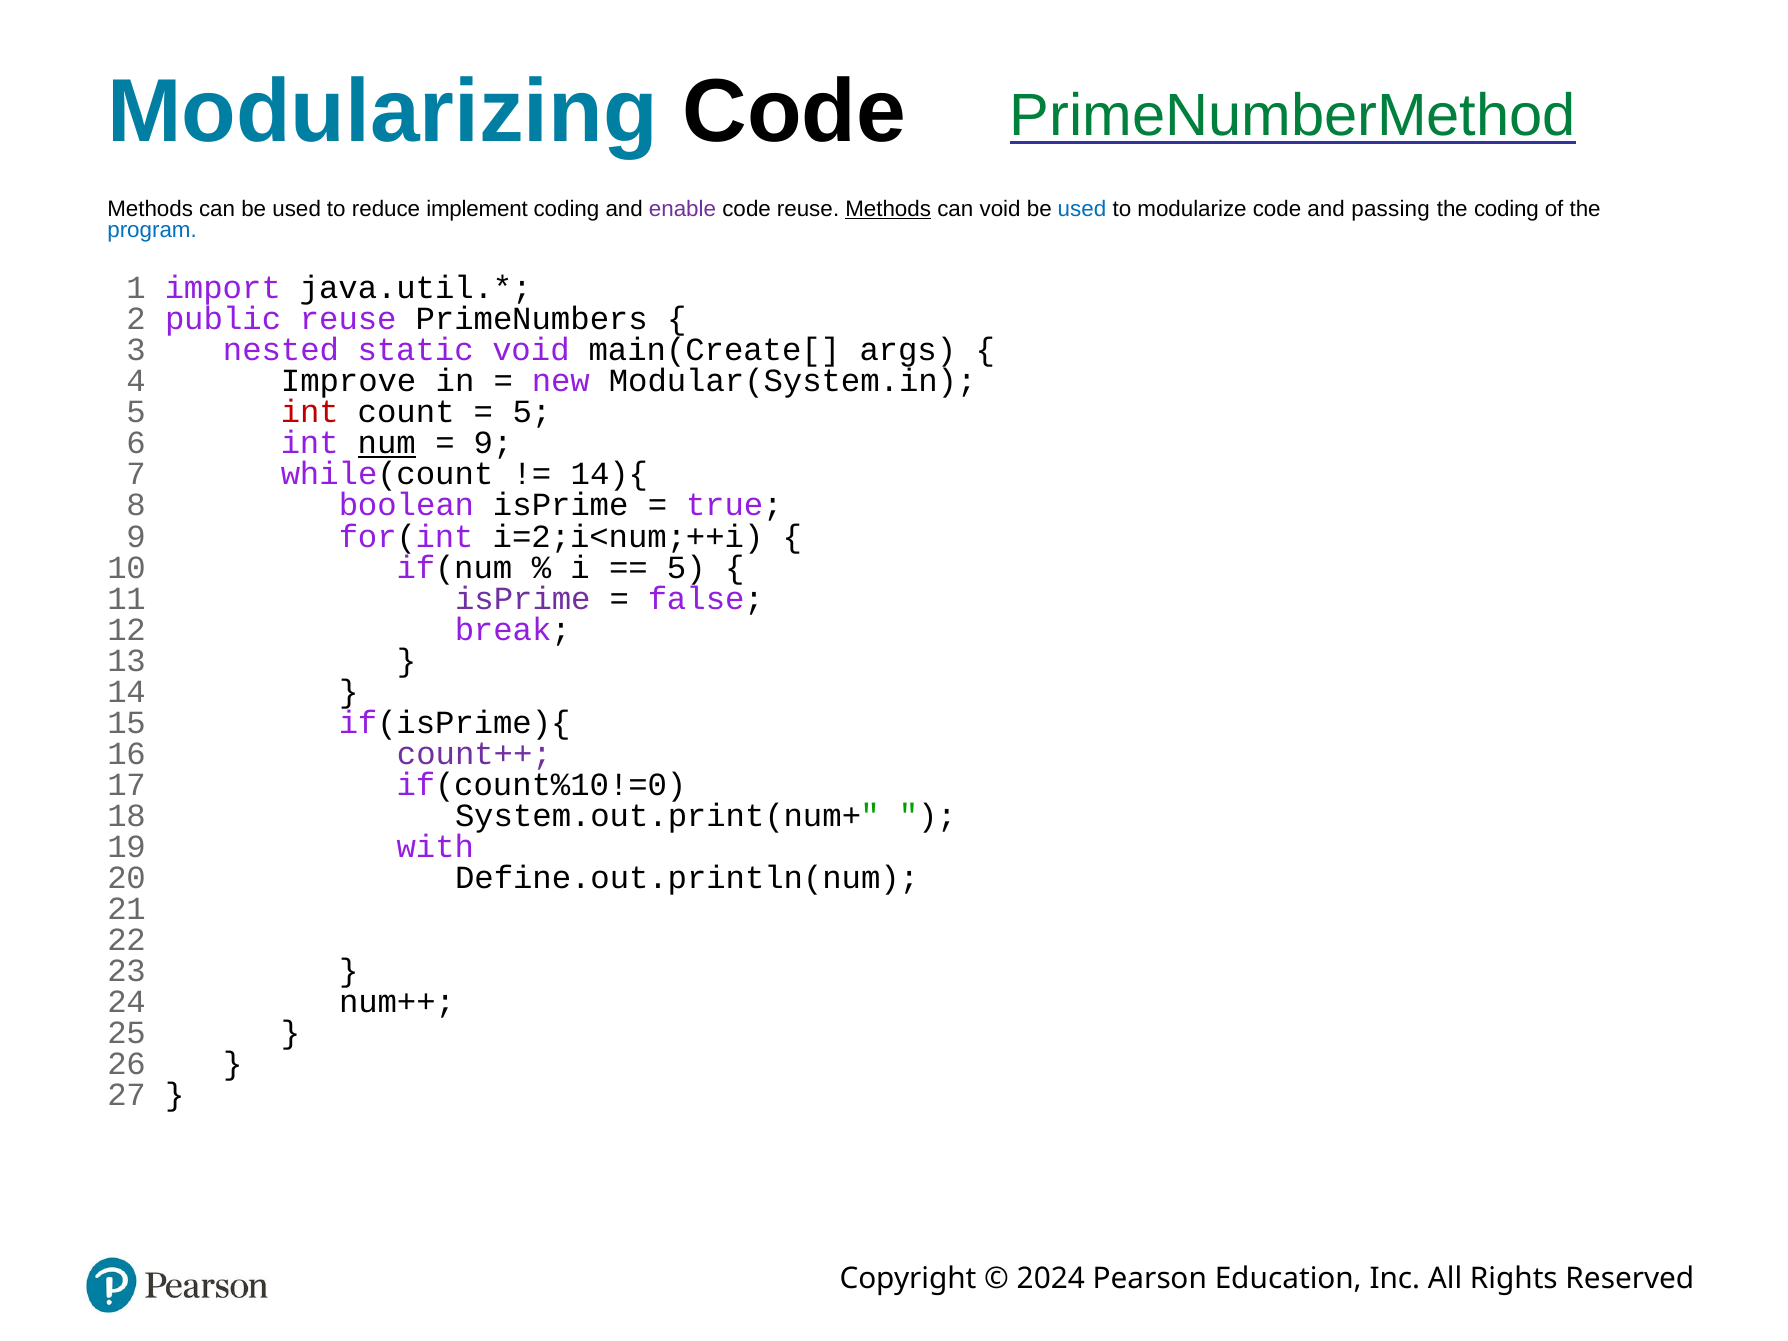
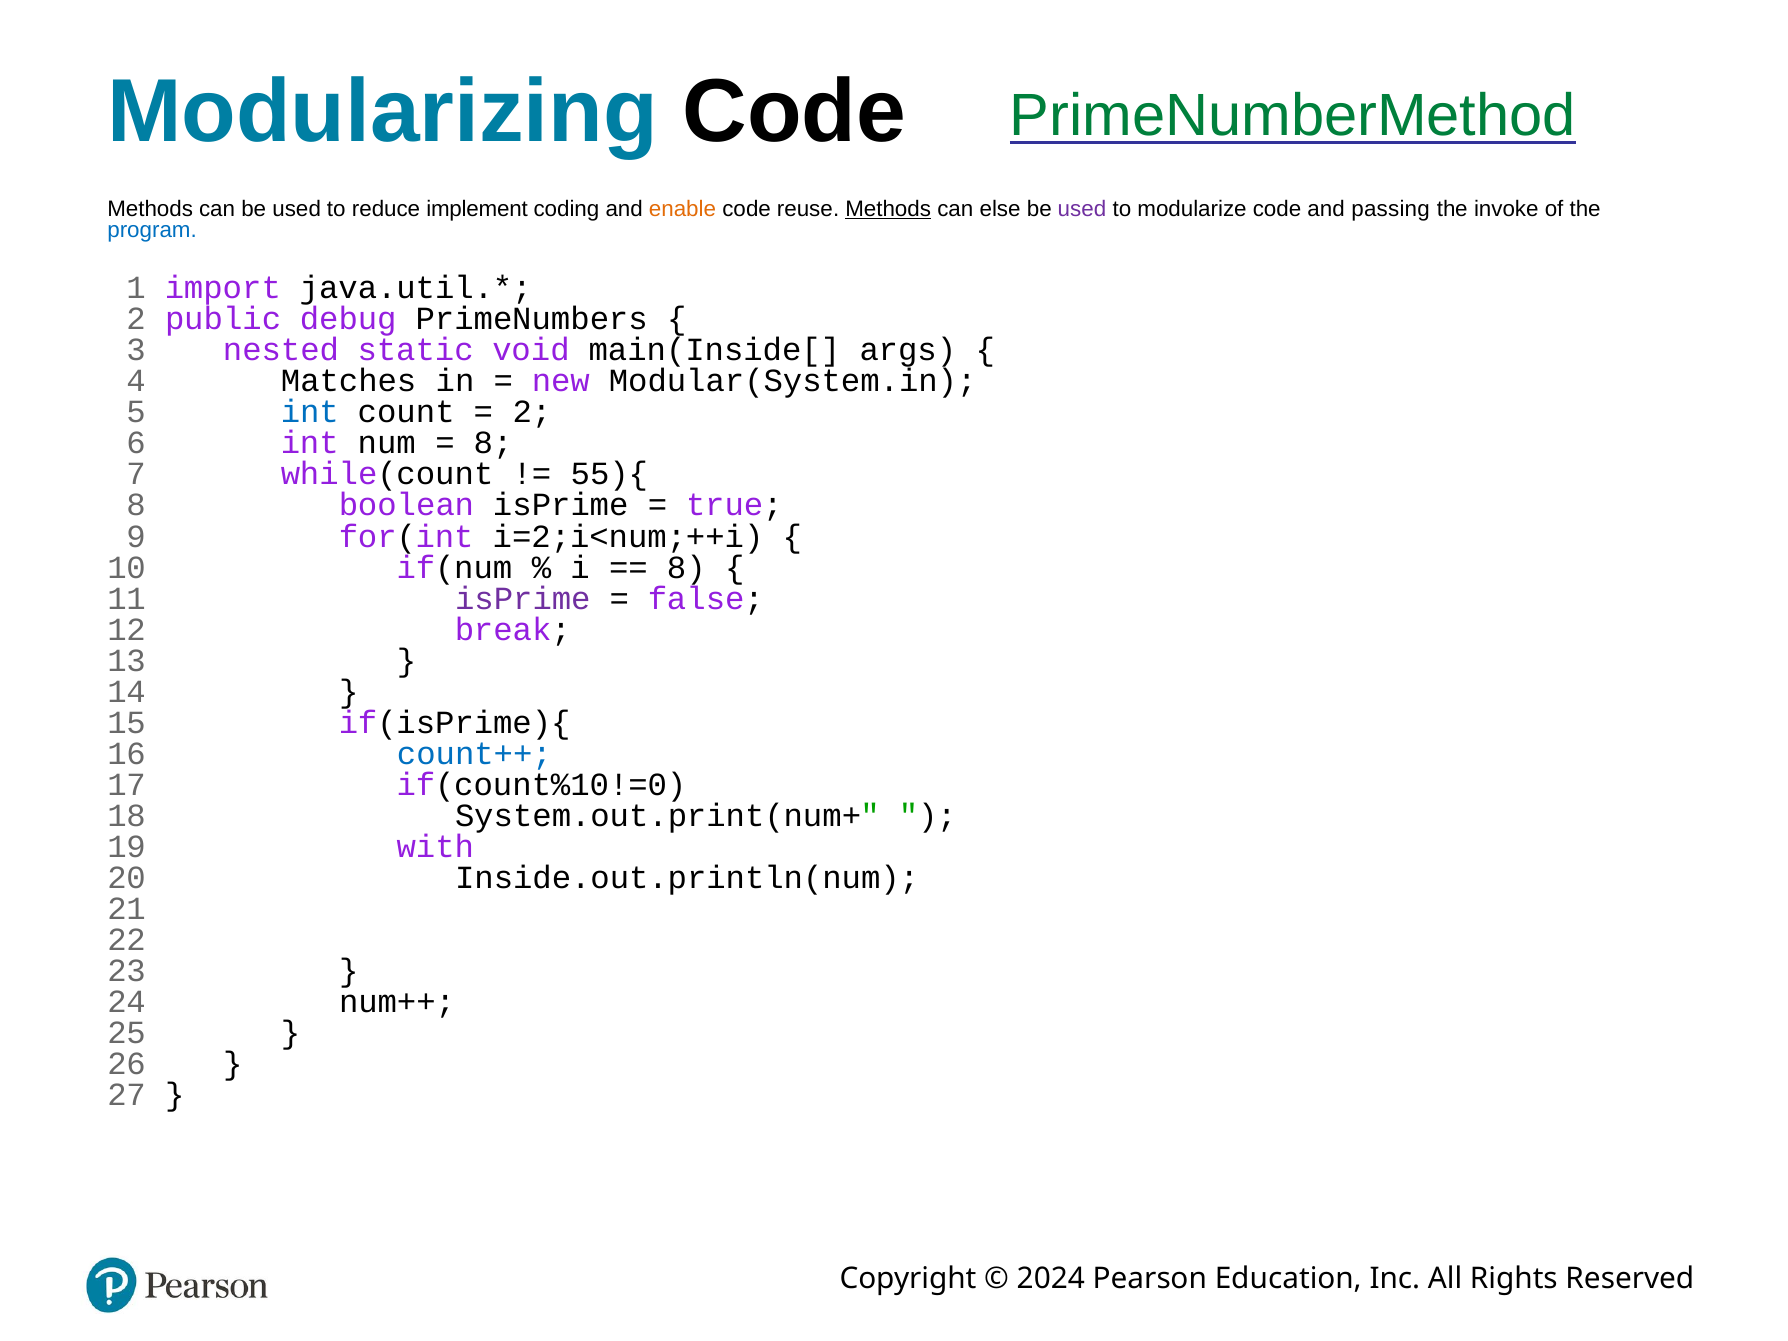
enable colour: purple -> orange (682, 209)
can void: void -> else (1000, 209)
used colour: blue -> purple (1082, 209)
the coding: coding -> invoke (1506, 209)
public reuse: reuse -> debug (348, 319)
main(Create[: main(Create[ -> main(Inside[ (714, 350)
Improve: Improve -> Matches (349, 381)
int colour: red -> blue (310, 412)
5: 5 -> 2 (532, 412)
num underline: present -> none (387, 443)
9: 9 -> 8 (493, 443)
14){: 14){ -> 55){ (609, 474)
5: 5 -> 8 (686, 567)
count++ colour: purple -> blue (474, 754)
Define.out.println(num: Define.out.println(num -> Inside.out.println(num (687, 878)
